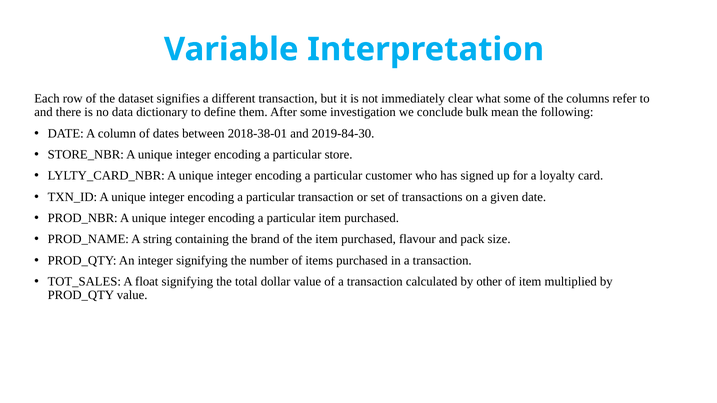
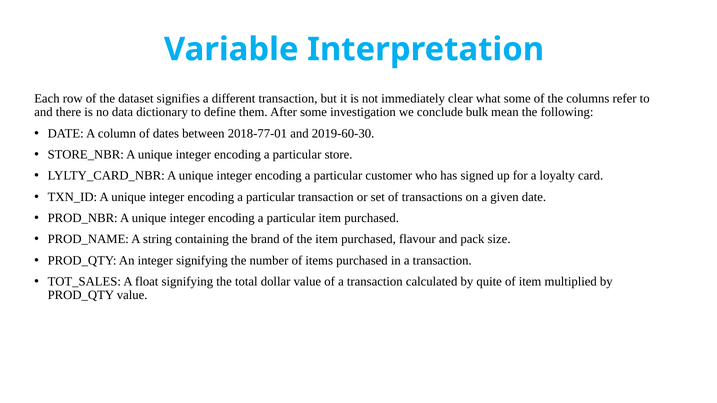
2018-38-01: 2018-38-01 -> 2018-77-01 (257, 133)
2019-84-30: 2019-84-30 -> 2019-60-30 (343, 133)
other: other -> quite (489, 282)
